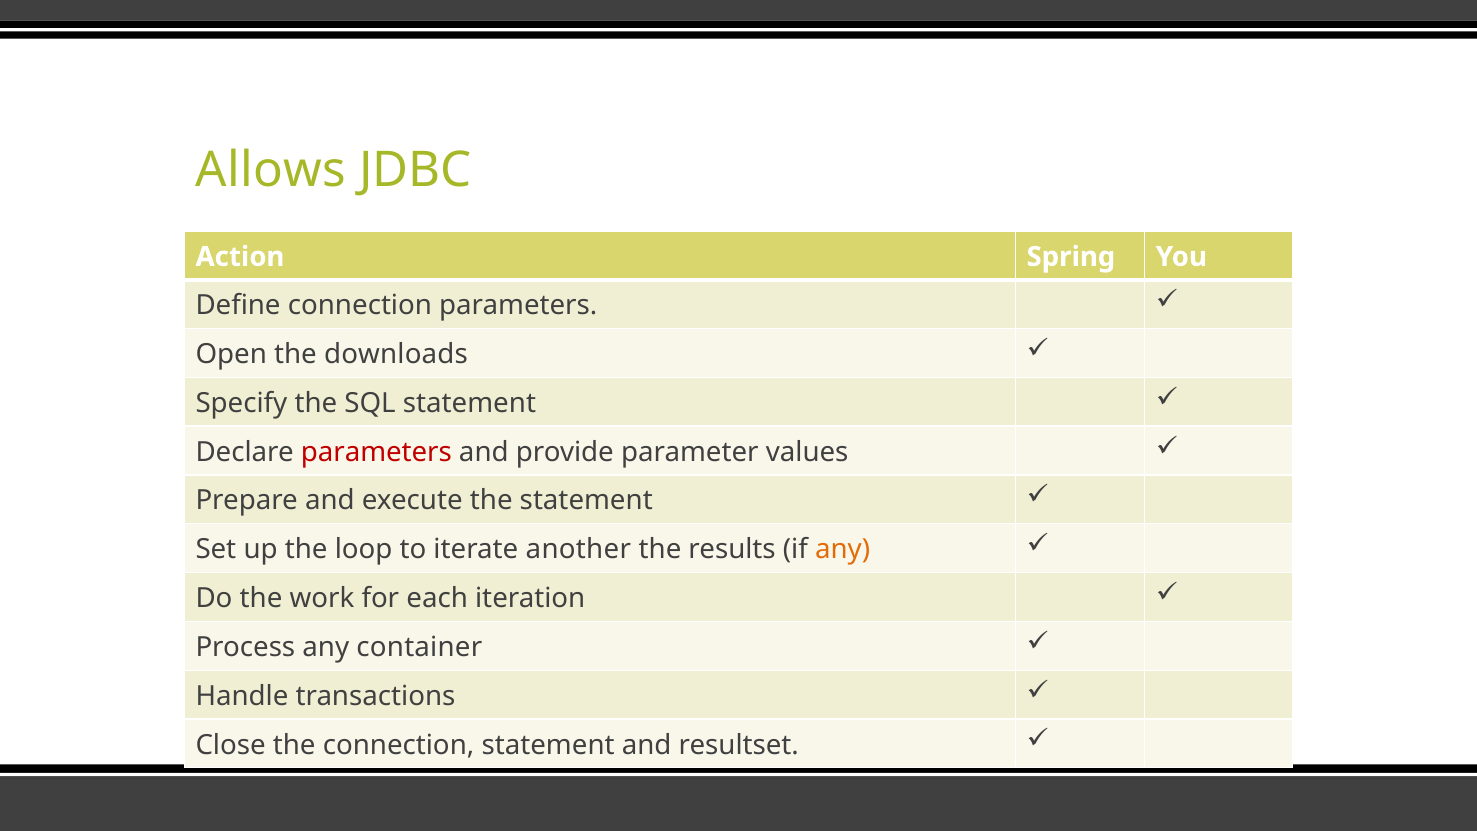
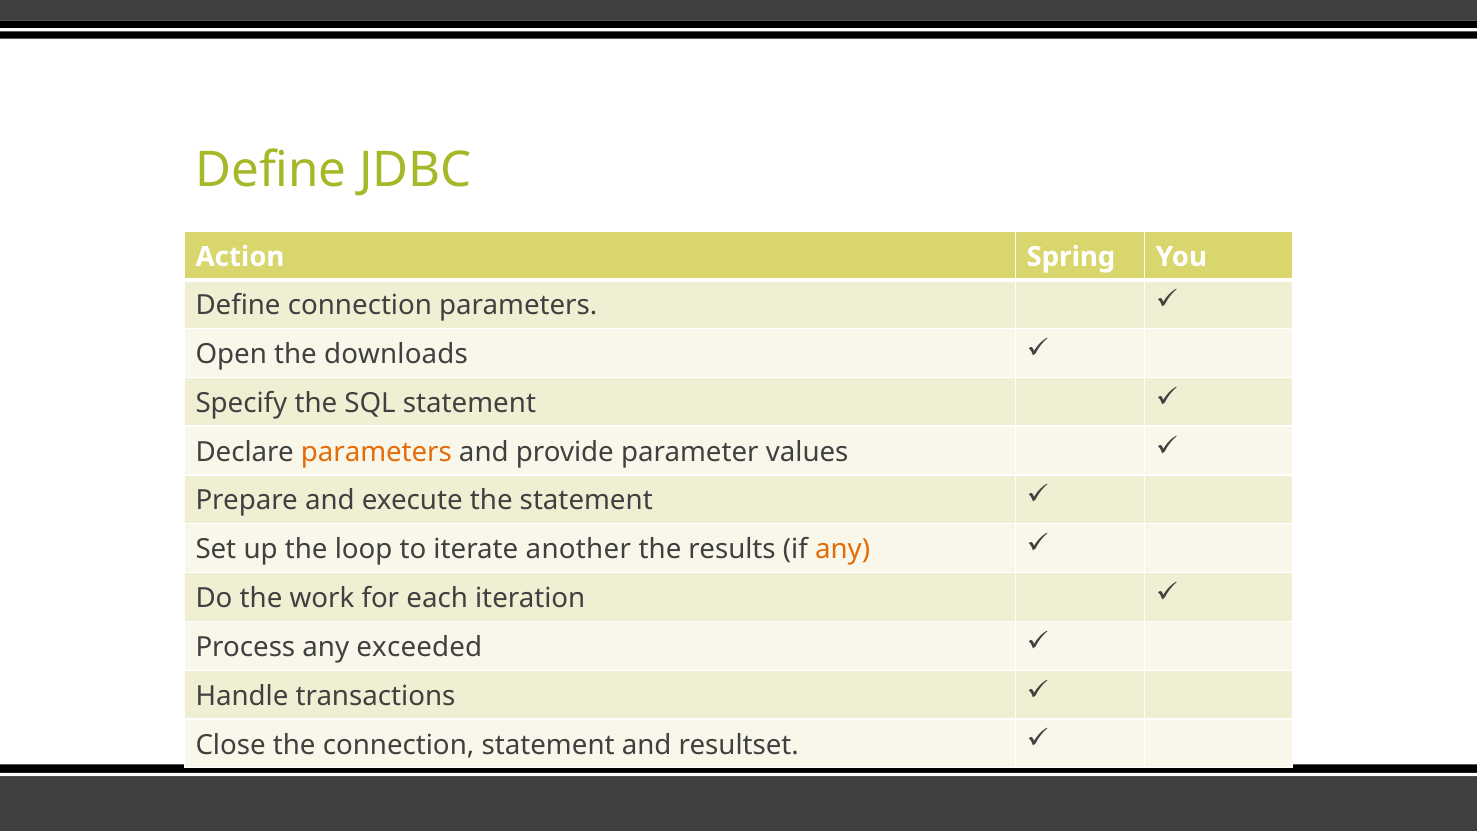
Allows: Allows -> Define (271, 171)
parameters colour: red -> orange (376, 452)
container: container -> exceeded (419, 647)
